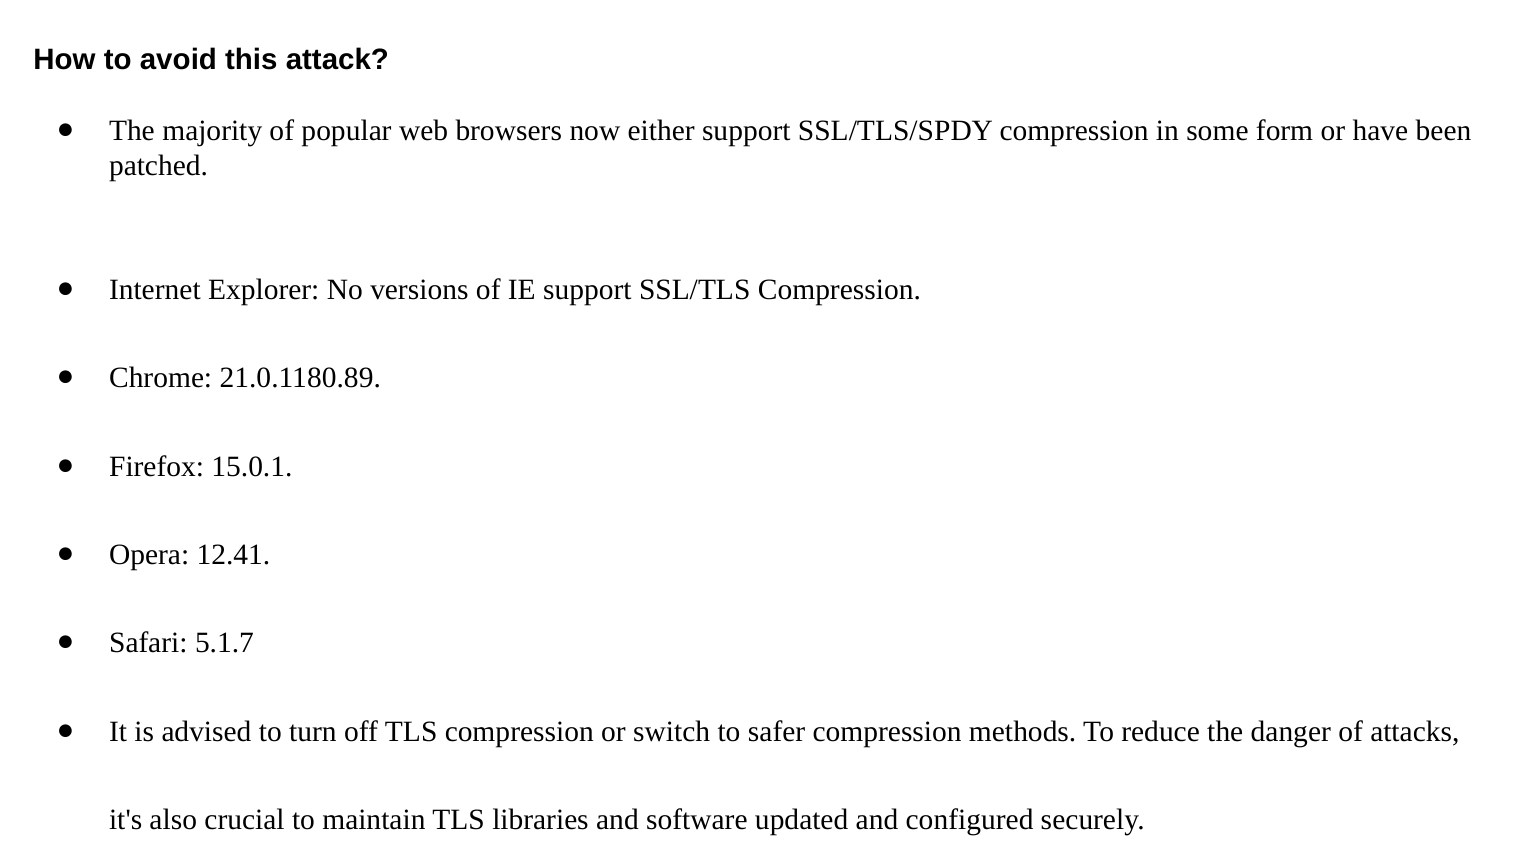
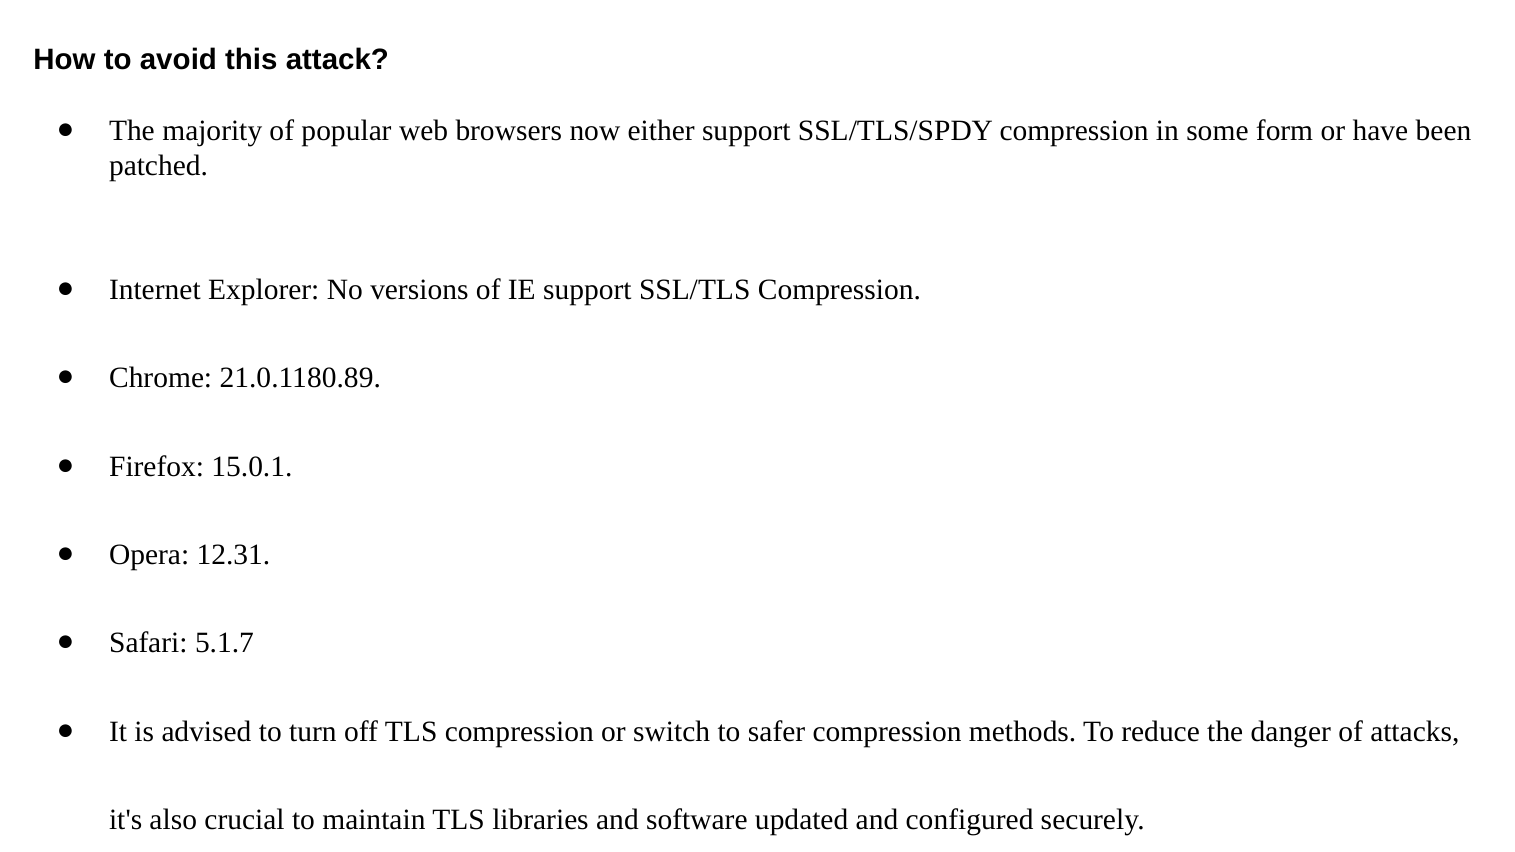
12.41: 12.41 -> 12.31 (233, 555)
